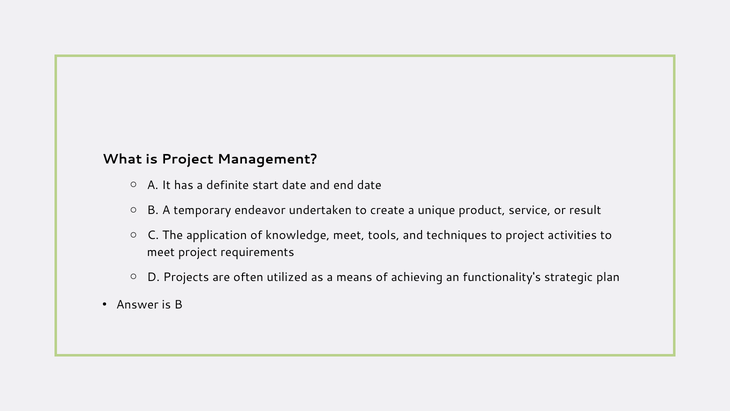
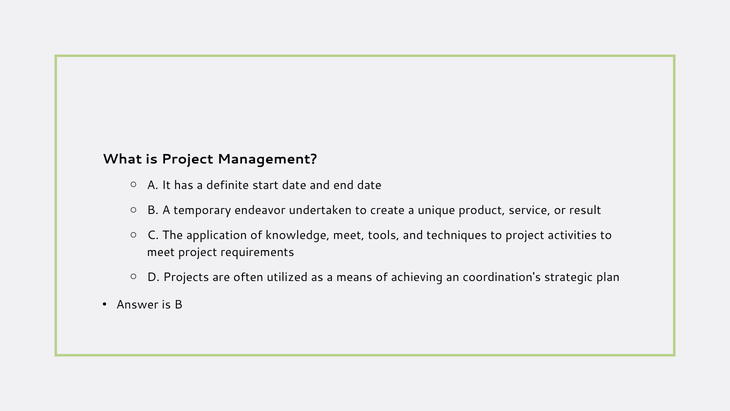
functionality's: functionality's -> coordination's (502, 277)
